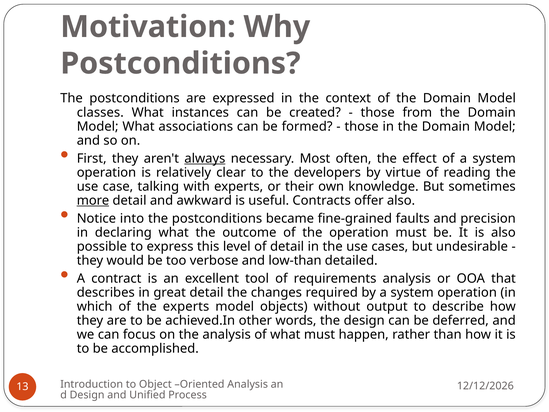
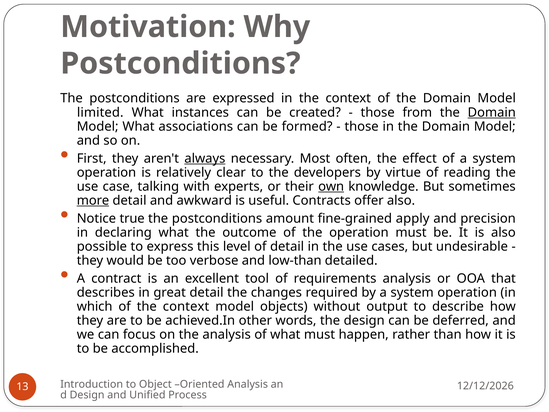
classes: classes -> limited (100, 112)
Domain underline: none -> present (492, 112)
own underline: none -> present (331, 186)
into: into -> true (132, 218)
became: became -> amount (290, 218)
faults: faults -> apply (413, 218)
of the experts: experts -> context (186, 306)
